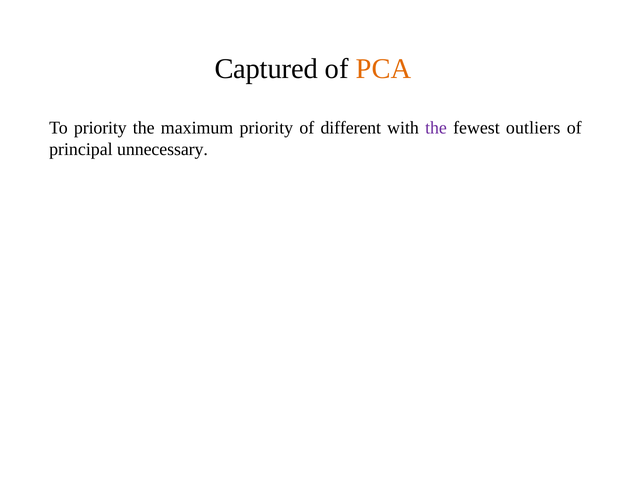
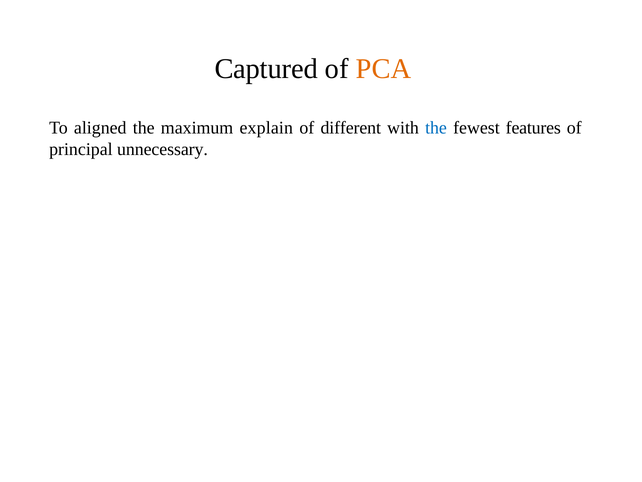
To priority: priority -> aligned (100, 128)
maximum priority: priority -> explain (266, 128)
the colour: purple -> blue (436, 128)
outliers: outliers -> features (533, 128)
